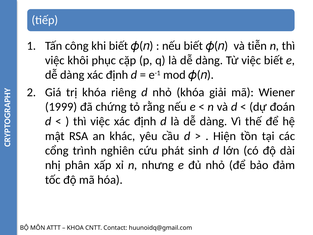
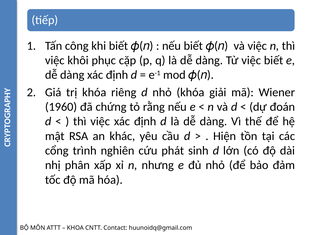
và tiễn: tiễn -> việc (257, 46)
1999: 1999 -> 1960 (61, 107)
